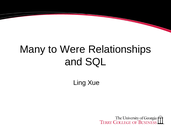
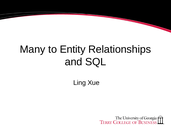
Were: Were -> Entity (73, 49)
